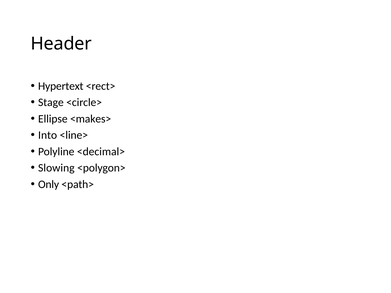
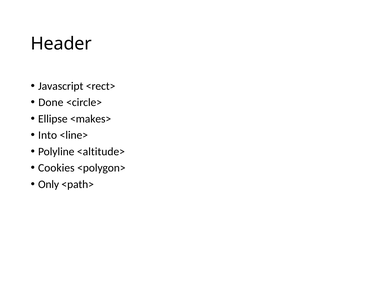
Hypertext: Hypertext -> Javascript (61, 86)
Stage: Stage -> Done (51, 102)
<decimal>: <decimal> -> <altitude> (101, 152)
Slowing: Slowing -> Cookies (56, 168)
